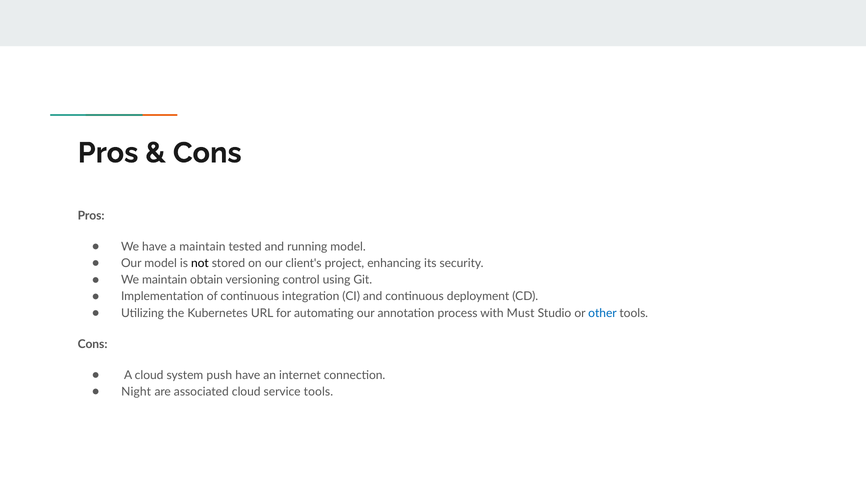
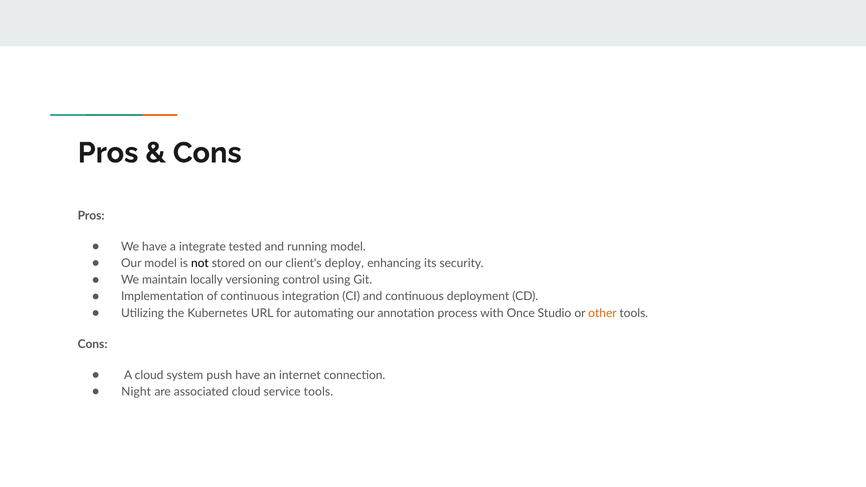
a maintain: maintain -> integrate (202, 247)
project: project -> deploy (344, 263)
obtain: obtain -> locally (207, 280)
Must: Must -> Once (521, 313)
other colour: blue -> orange (602, 313)
